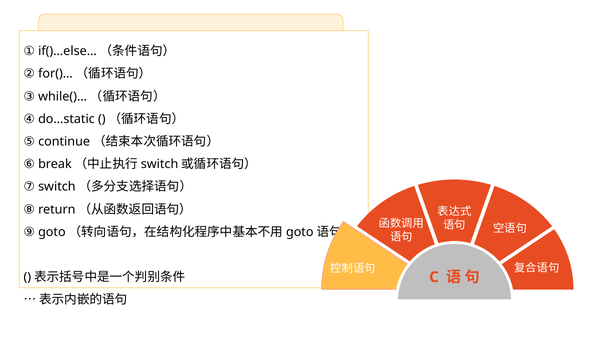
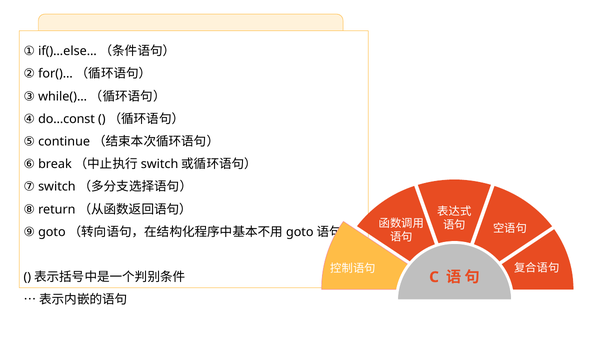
do…static: do…static -> do…const (66, 119)
